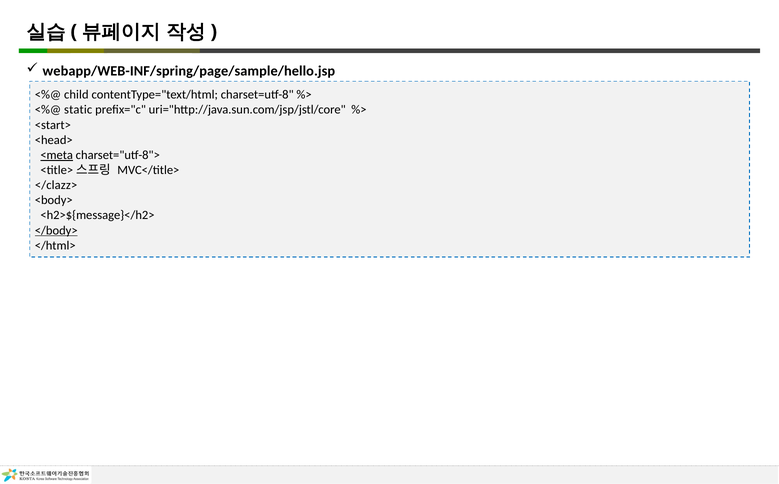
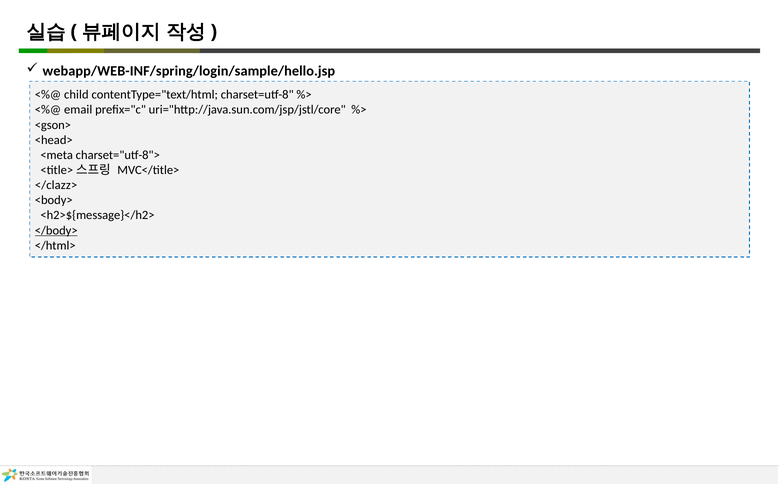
webapp/WEB-INF/spring/page/sample/hello.jsp: webapp/WEB-INF/spring/page/sample/hello.jsp -> webapp/WEB-INF/spring/login/sample/hello.jsp (189, 71)
static: static -> email (78, 110)
<start>: <start> -> <gson> (53, 125)
<meta underline: present -> none (57, 155)
